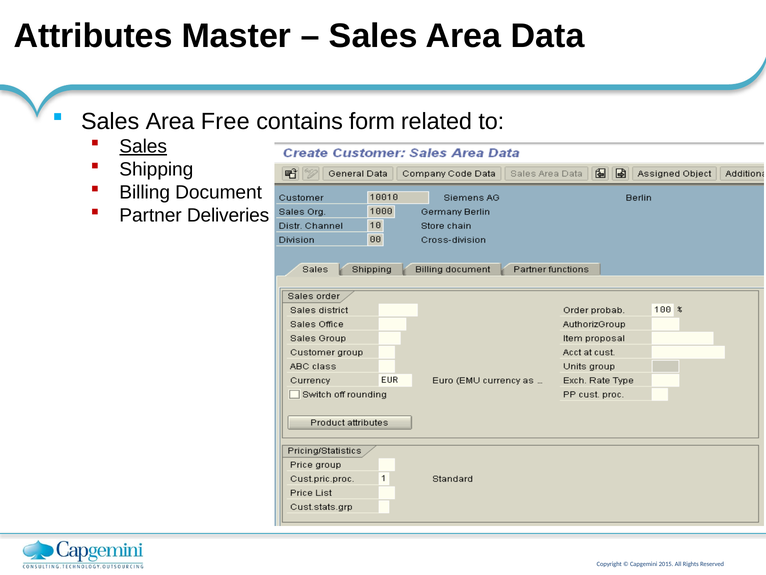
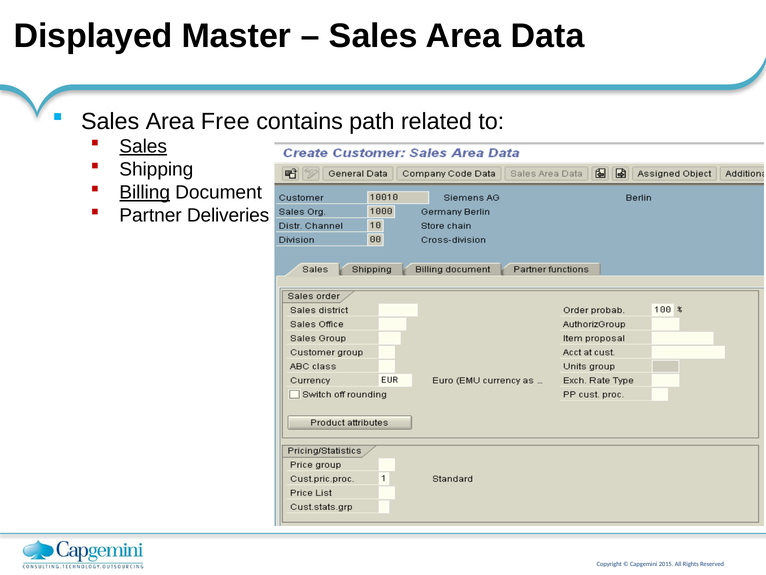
Attributes: Attributes -> Displayed (93, 36)
form: form -> path (372, 121)
Billing underline: none -> present (145, 192)
